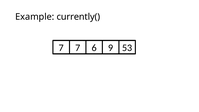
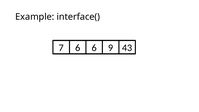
currently(: currently( -> interface( (78, 17)
7 7: 7 -> 6 (78, 48)
53: 53 -> 43 (127, 48)
